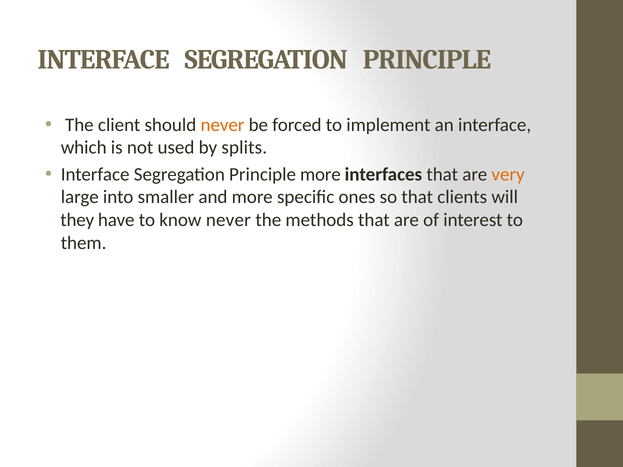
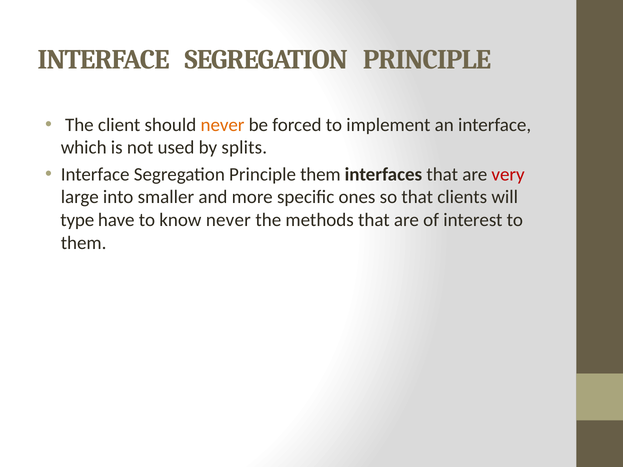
Principle more: more -> them (320, 174)
very colour: orange -> red (508, 174)
they: they -> type (77, 220)
